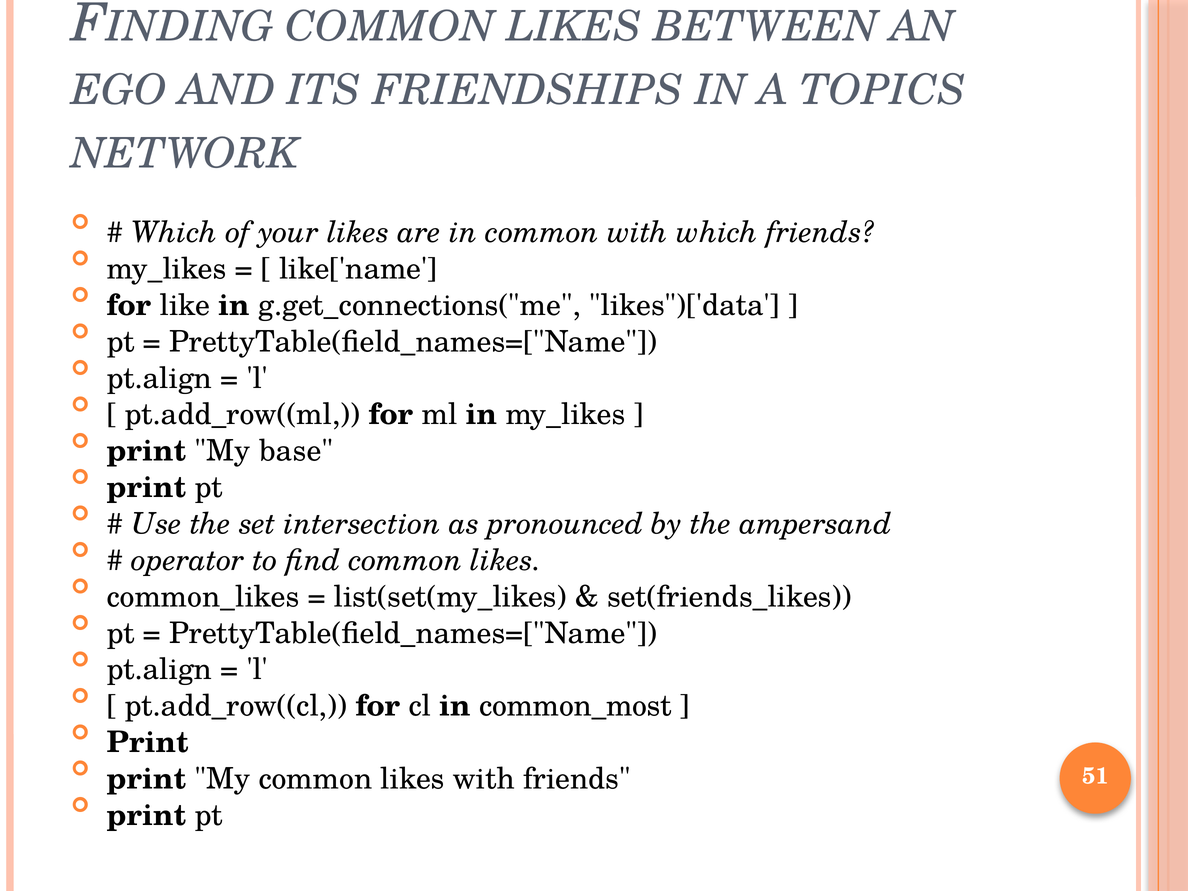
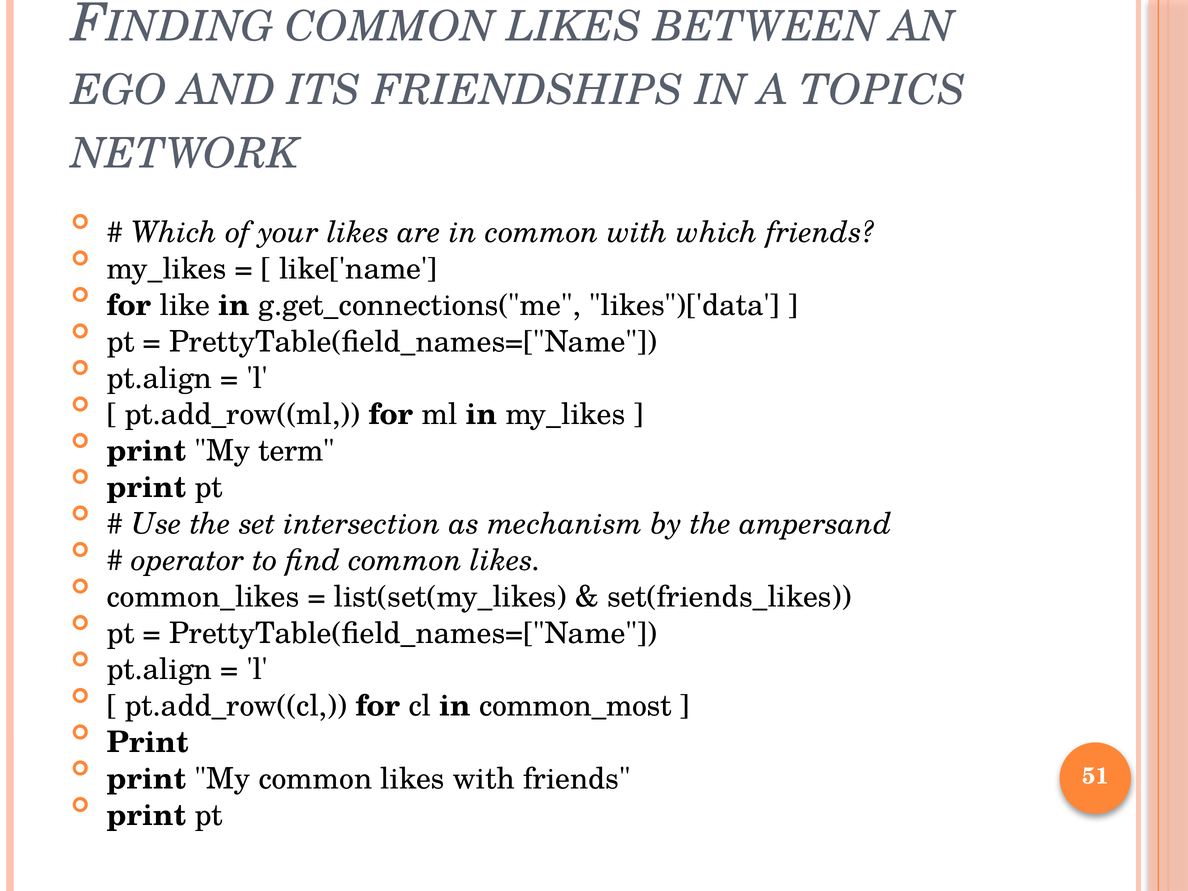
base: base -> term (297, 451)
pronounced: pronounced -> mechanism (565, 524)
